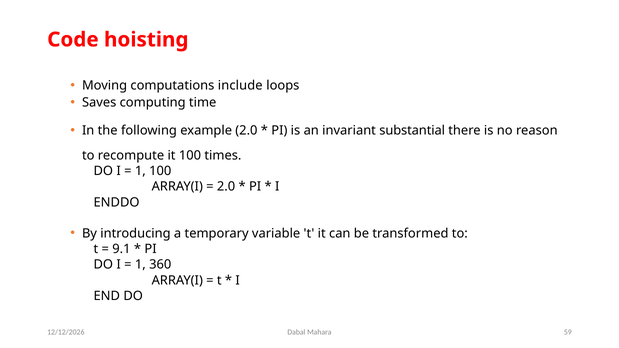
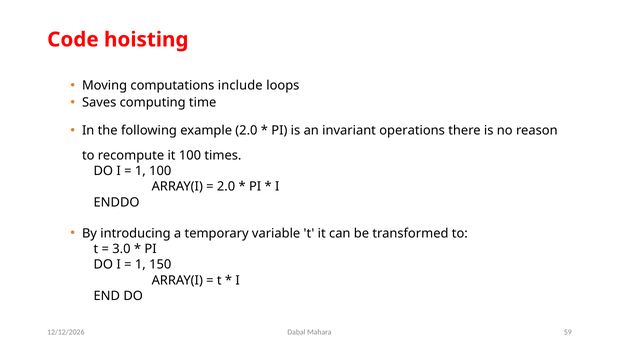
substantial: substantial -> operations (412, 131)
9.1: 9.1 -> 3.0 (121, 249)
360: 360 -> 150 (160, 265)
